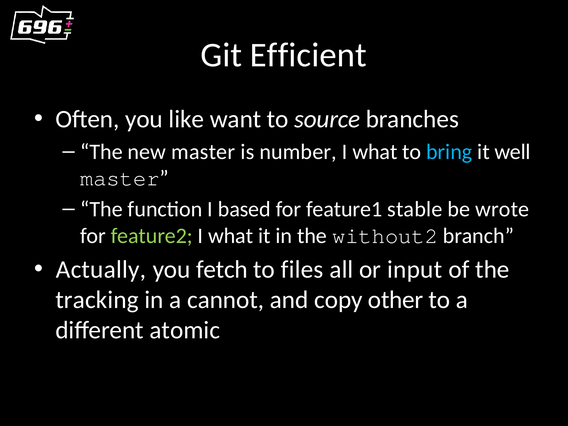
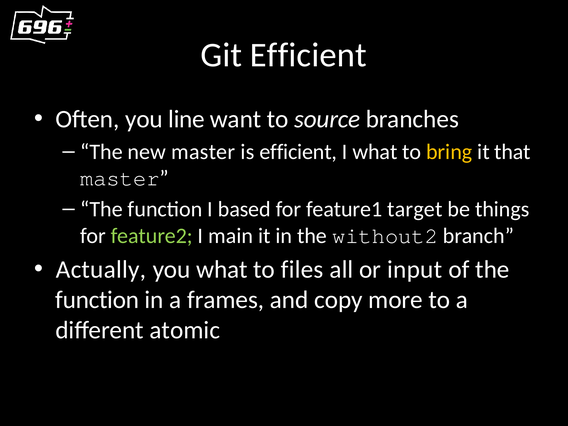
like: like -> line (187, 119)
is number: number -> efficient (298, 152)
bring colour: light blue -> yellow (449, 152)
well: well -> that (512, 152)
stable: stable -> target (415, 209)
wrote: wrote -> things (502, 209)
what: what -> main (231, 236)
you fetch: fetch -> what (222, 269)
tracking: tracking -> function (97, 300)
cannot: cannot -> frames (226, 300)
other: other -> more (396, 300)
